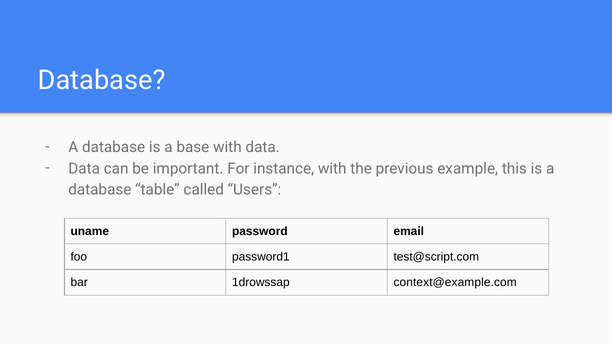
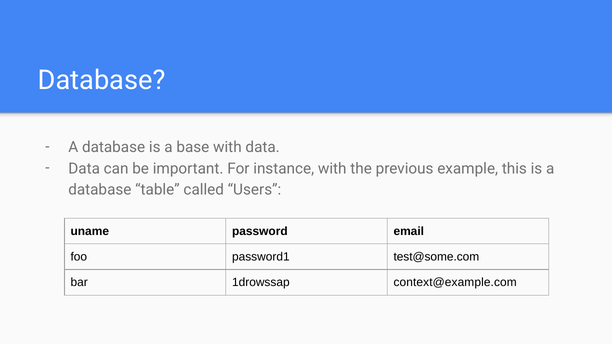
test@script.com: test@script.com -> test@some.com (436, 257)
